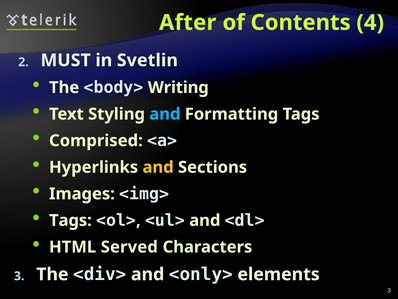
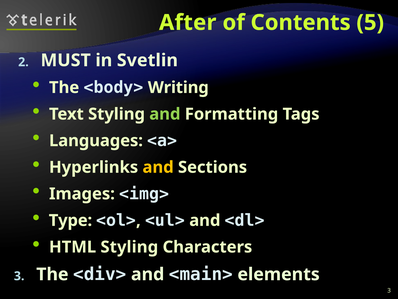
4: 4 -> 5 (370, 23)
and colour: light blue -> light green (165, 114)
Comprised: Comprised -> Languages (96, 140)
Tags: Tags -> Type (70, 220)
HTML Served: Served -> Styling (129, 247)
<only>: <only> -> <main> (201, 274)
